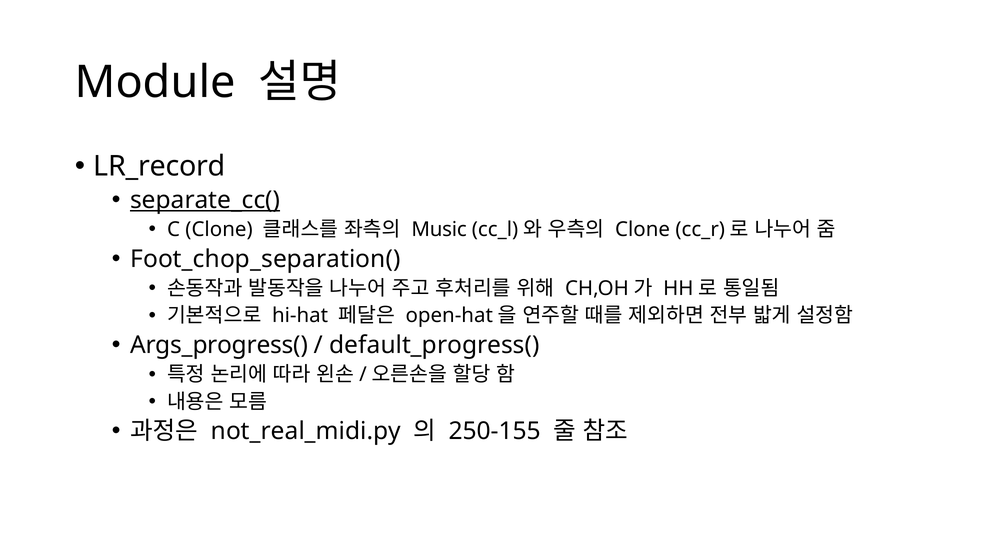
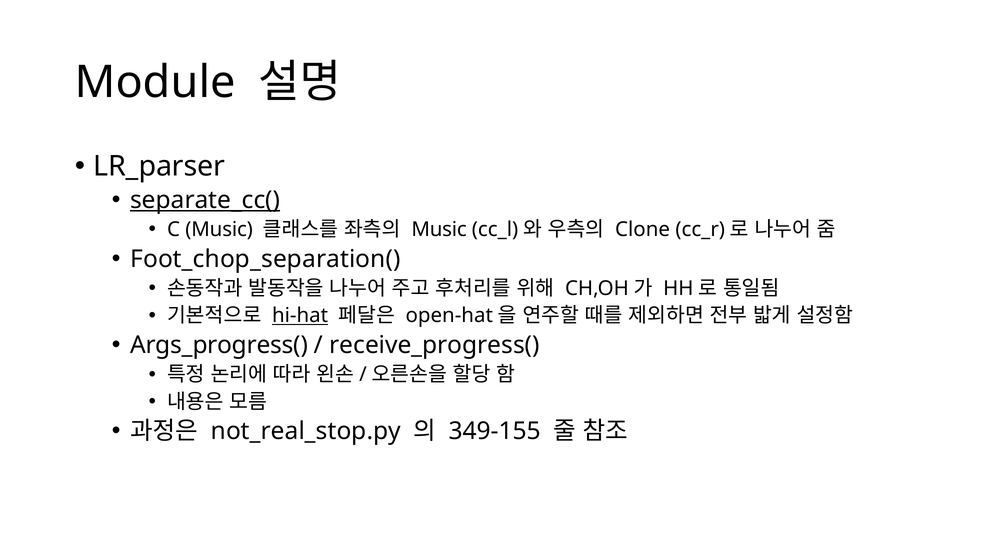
LR_record: LR_record -> LR_parser (159, 166)
C Clone: Clone -> Music (219, 230)
hi-hat underline: none -> present (300, 316)
default_progress(: default_progress( -> receive_progress( (434, 345)
not_real_midi.py: not_real_midi.py -> not_real_stop.py (306, 431)
250-155: 250-155 -> 349-155 (495, 431)
